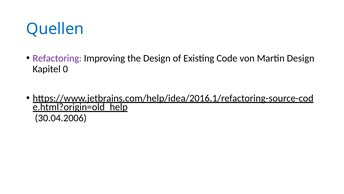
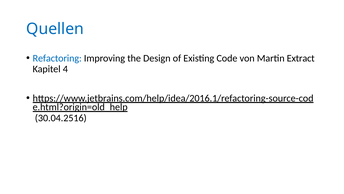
Refactoring colour: purple -> blue (57, 58)
Martin Design: Design -> Extract (301, 58)
0: 0 -> 4 (65, 69)
30.04.2006: 30.04.2006 -> 30.04.2516 (61, 118)
